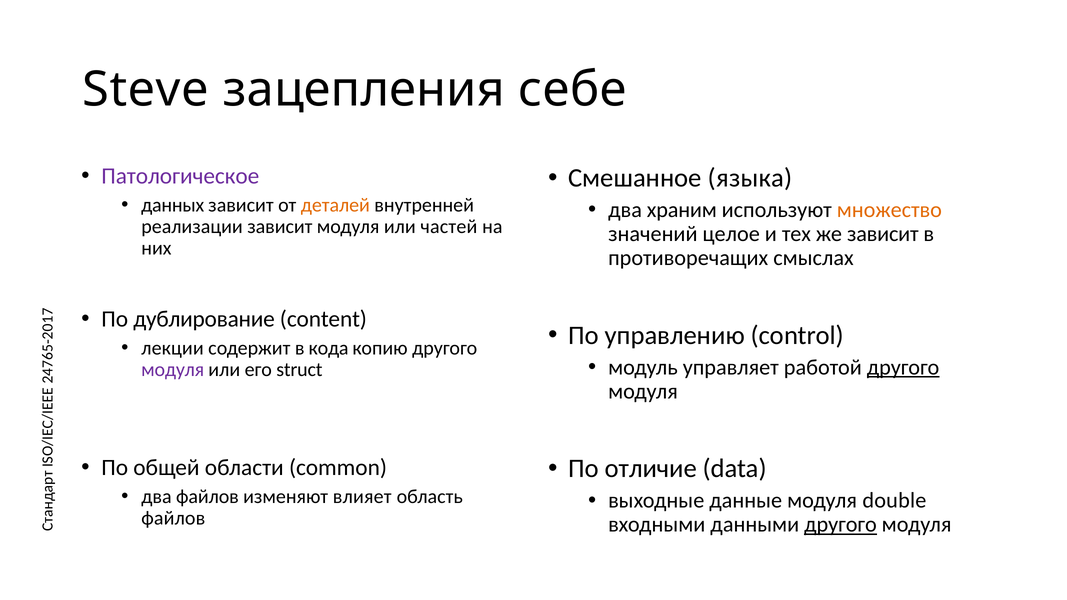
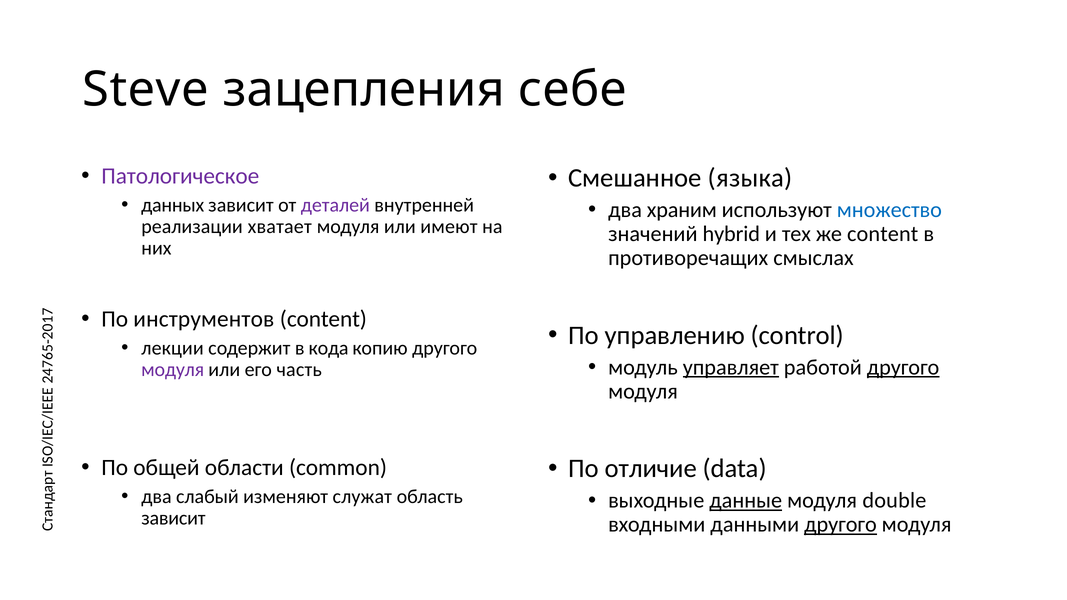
деталей colour: orange -> purple (335, 205)
множество colour: orange -> blue (889, 210)
реализации зависит: зависит -> хватает (280, 227)
частей: частей -> имеют (449, 227)
целое: целое -> hybrid (731, 234)
же зависит: зависит -> content (883, 234)
дублирование: дублирование -> инструментов (204, 319)
управляет underline: none -> present (731, 367)
struct: struct -> часть (299, 370)
два файлов: файлов -> слабый (207, 497)
влияет: влияет -> служат (362, 497)
данные underline: none -> present (746, 501)
файлов: файлов -> зависит (173, 518)
